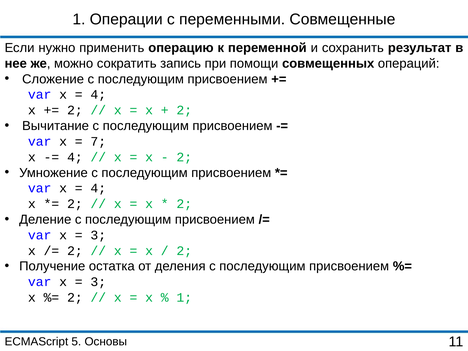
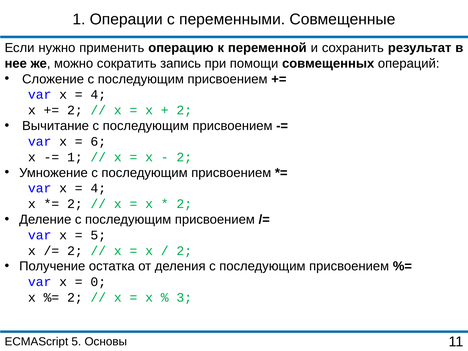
7: 7 -> 6 (98, 142)
4: 4 -> 1 (75, 157)
3: 3 -> 5 (98, 235)
3: 3 -> 0 (98, 282)
1: 1 -> 3 (184, 298)
